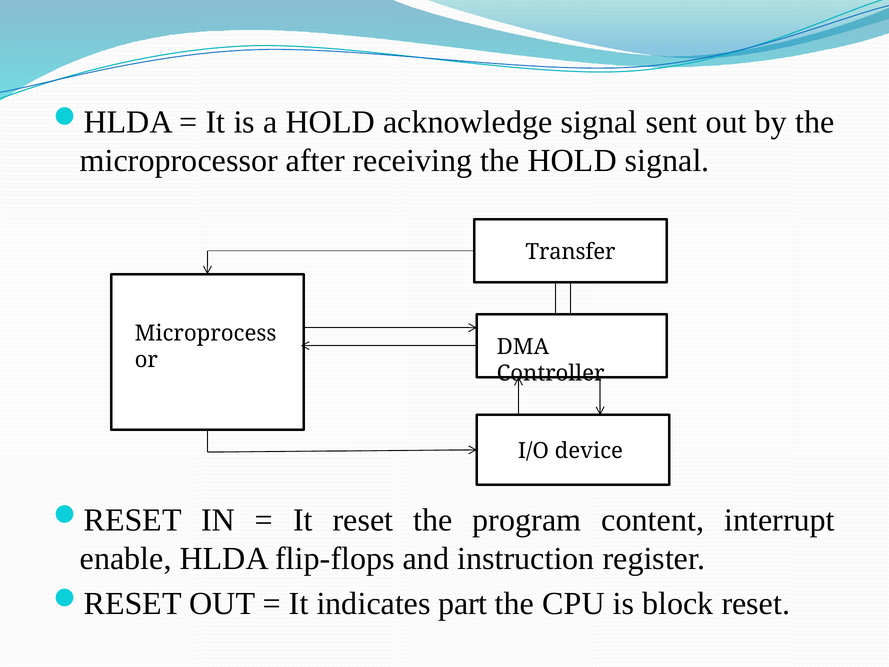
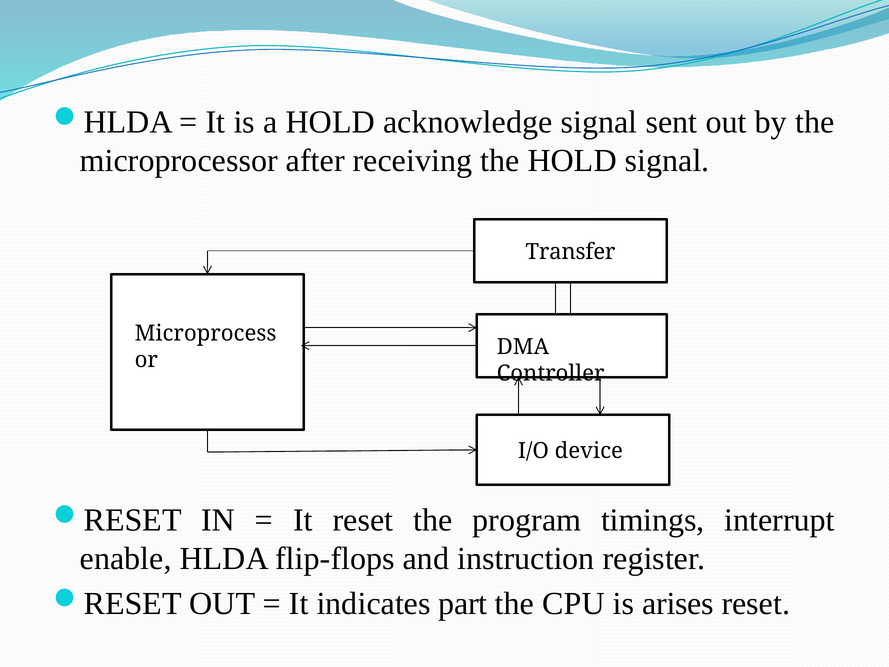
content: content -> timings (653, 520)
block: block -> arises (678, 603)
